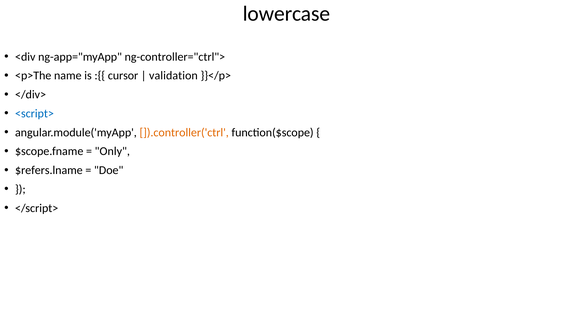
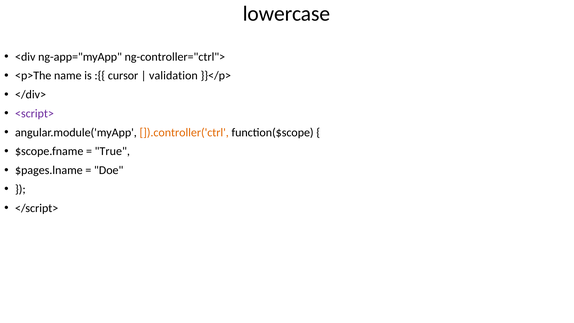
<script> colour: blue -> purple (34, 113)
Only: Only -> True (112, 151)
$refers.lname: $refers.lname -> $pages.lname (49, 170)
